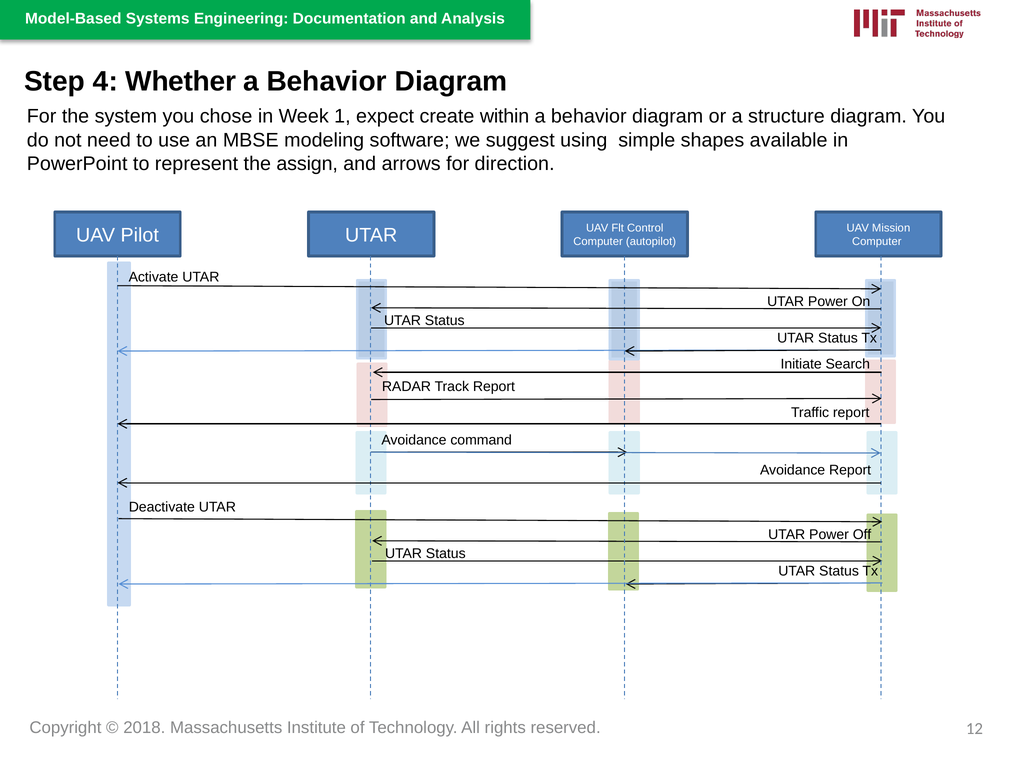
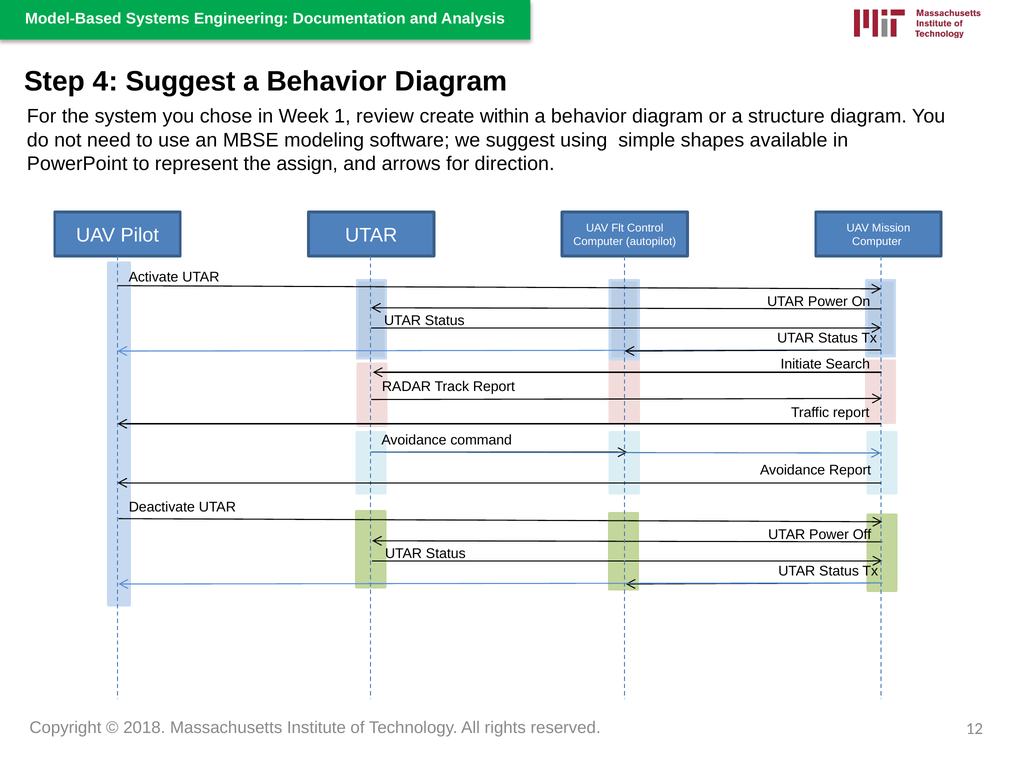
4 Whether: Whether -> Suggest (181, 81)
expect: expect -> review (385, 116)
